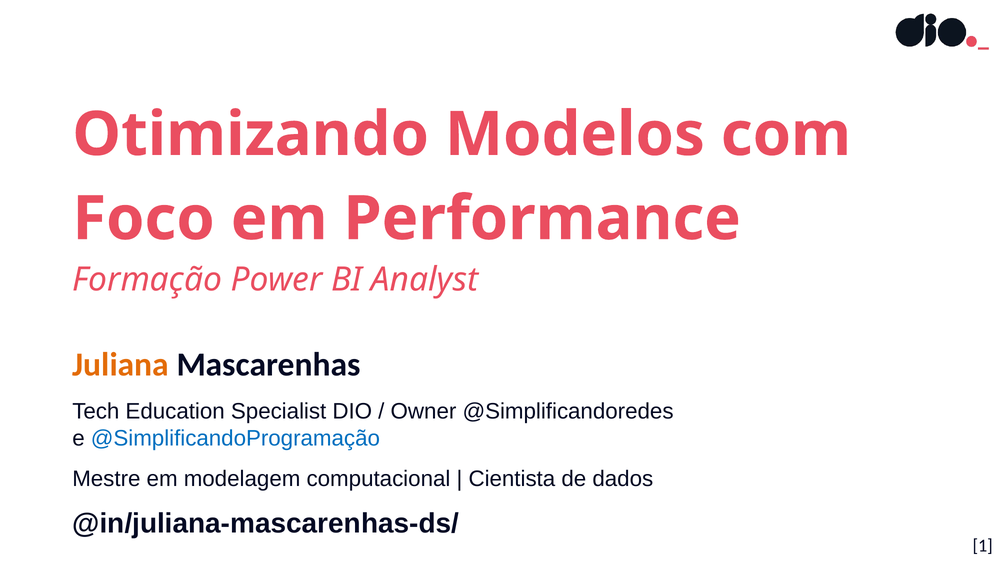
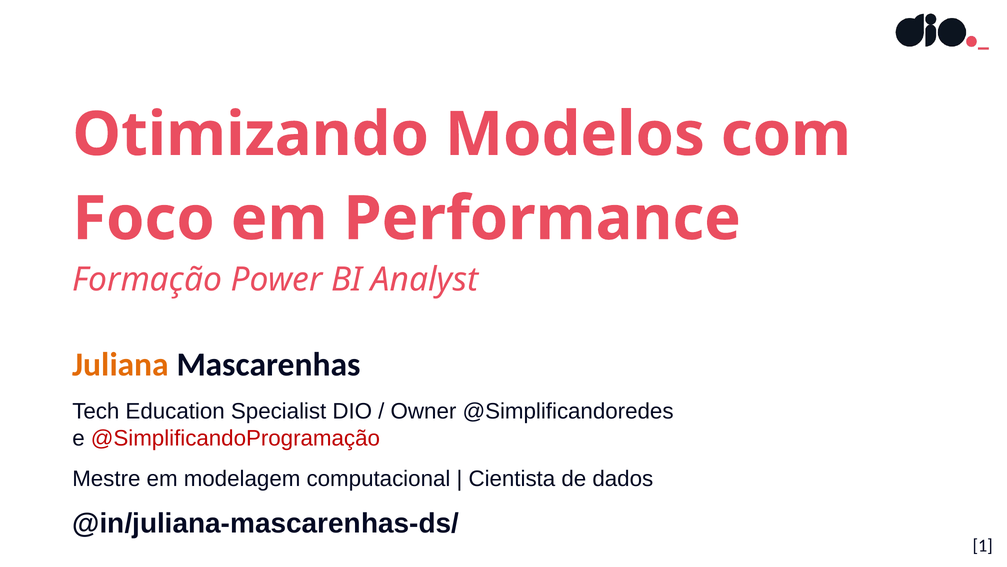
@SimplificandoProgramação colour: blue -> red (235, 438)
